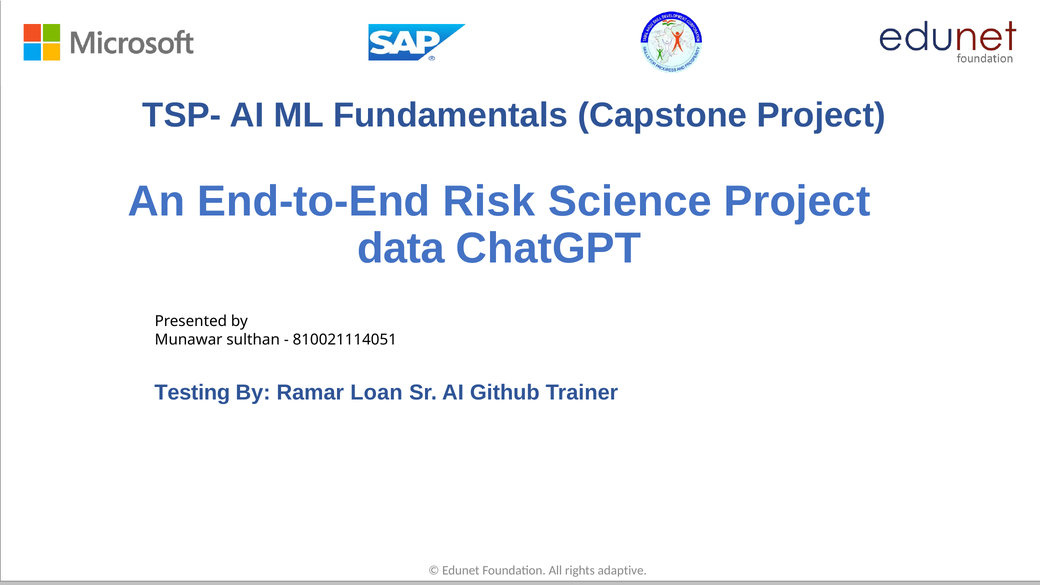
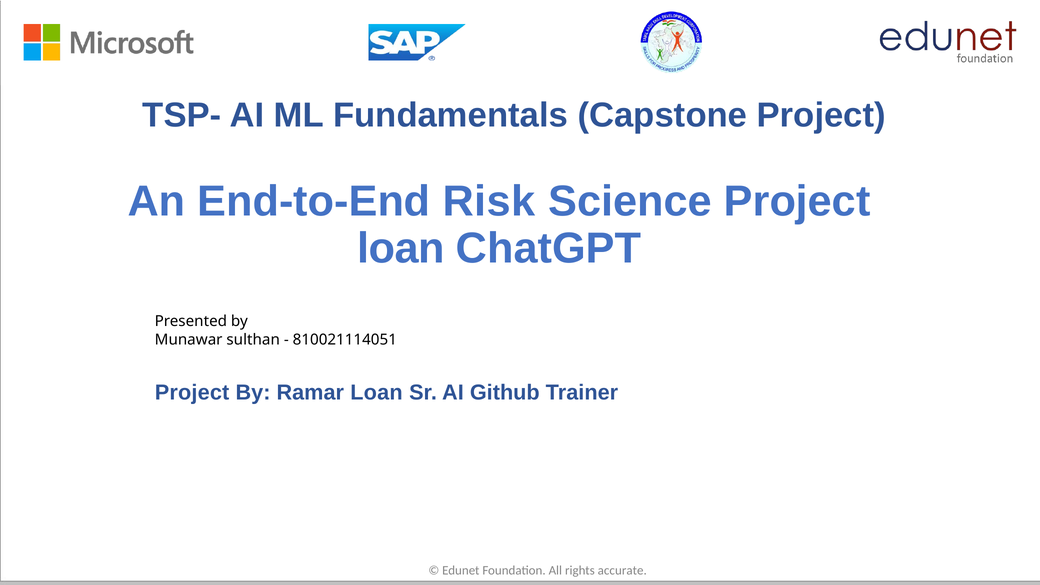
data: data -> loan (401, 248)
Testing: Testing -> Project (192, 393)
adaptive: adaptive -> accurate (622, 570)
